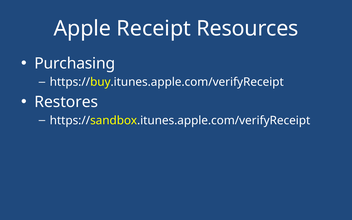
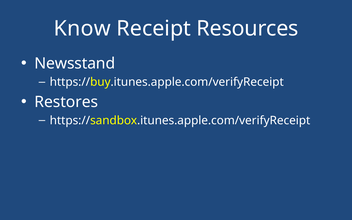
Apple: Apple -> Know (82, 29)
Purchasing: Purchasing -> Newsstand (75, 64)
